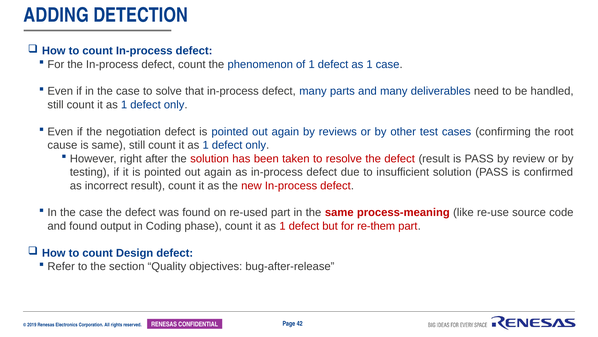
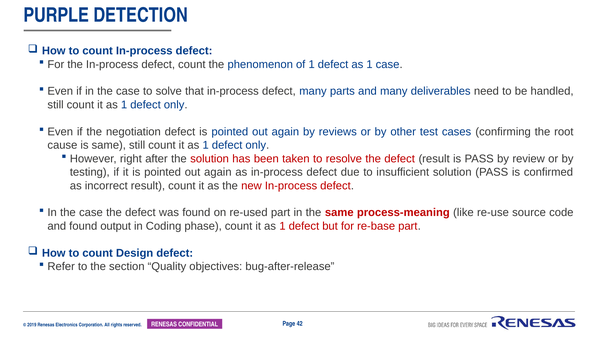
ADDING: ADDING -> PURPLE (56, 15)
re-them: re-them -> re-base (376, 226)
